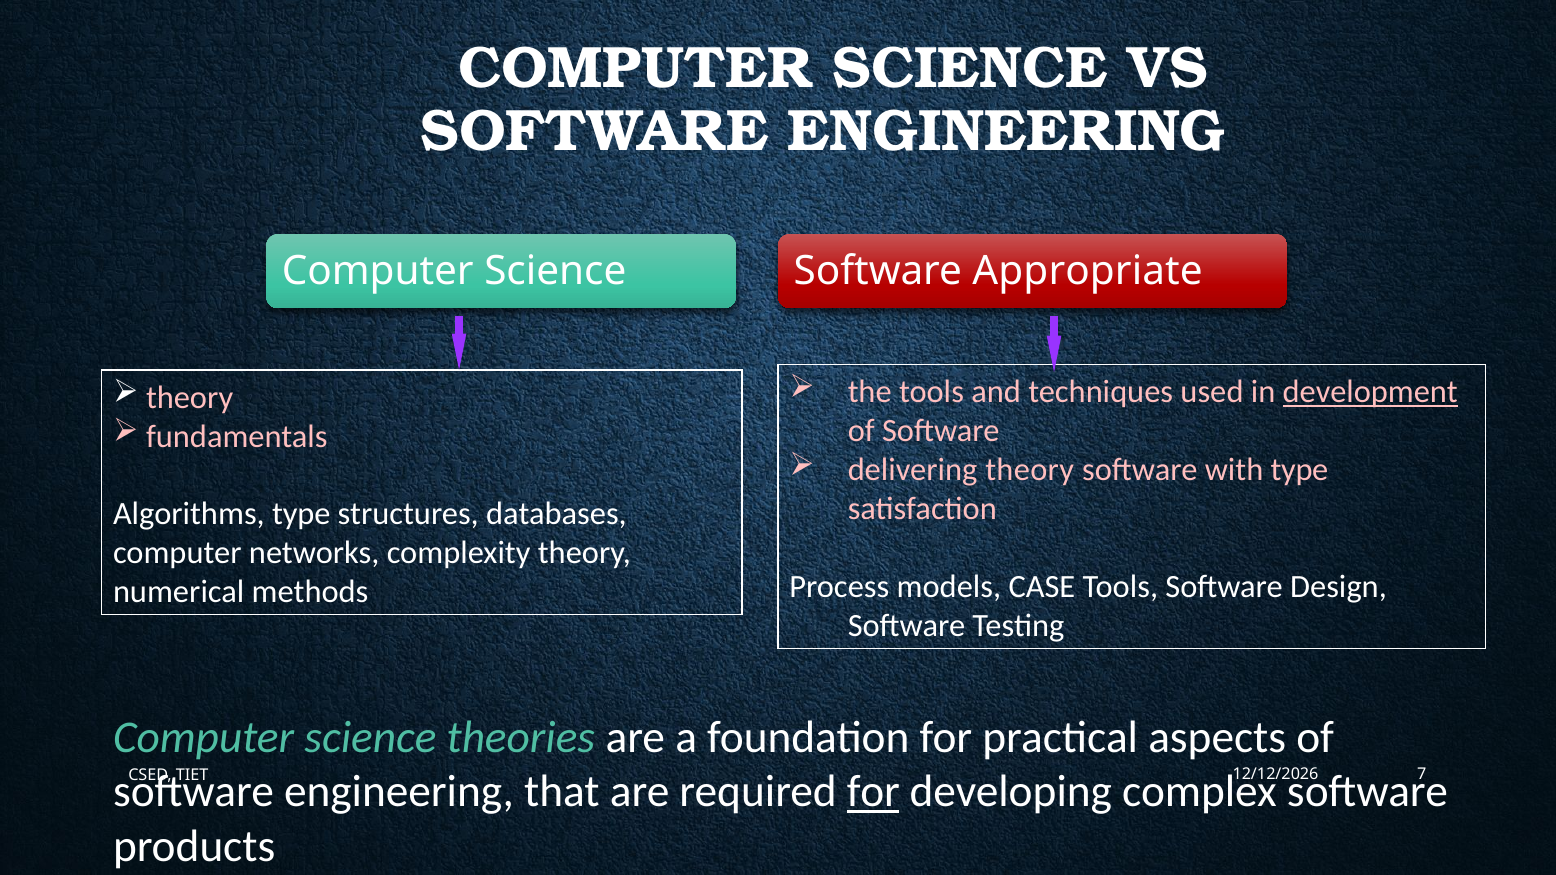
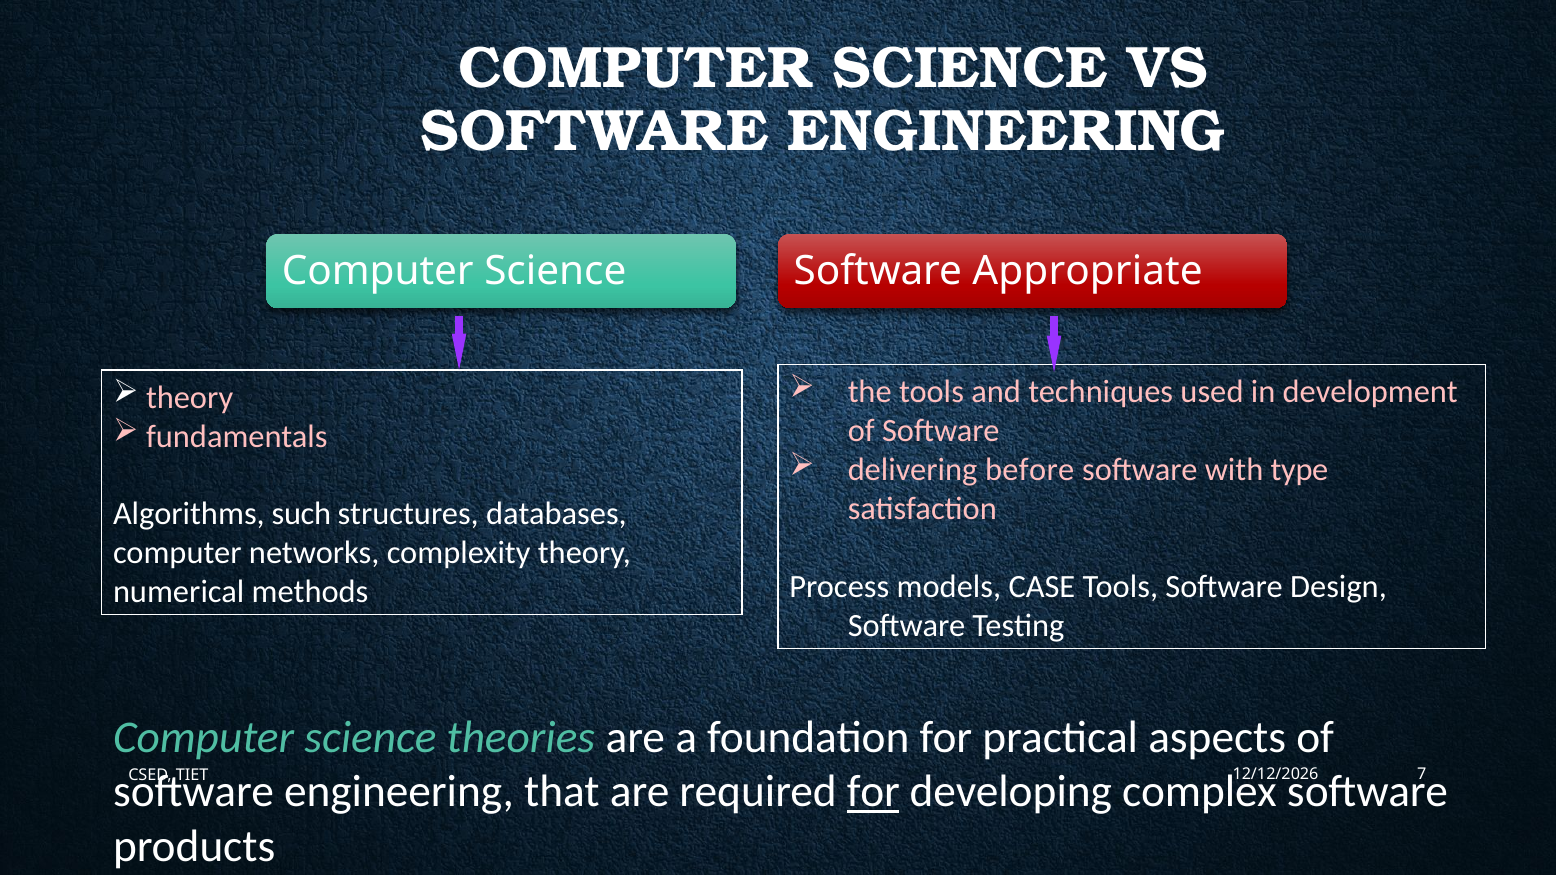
development underline: present -> none (1370, 392)
delivering theory: theory -> before (1030, 470)
Algorithms type: type -> such (301, 514)
